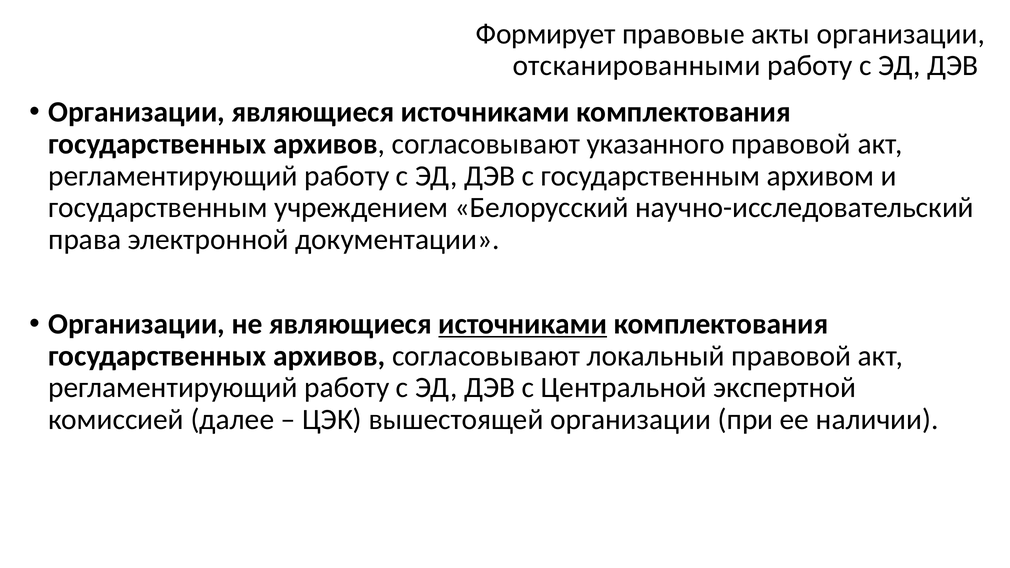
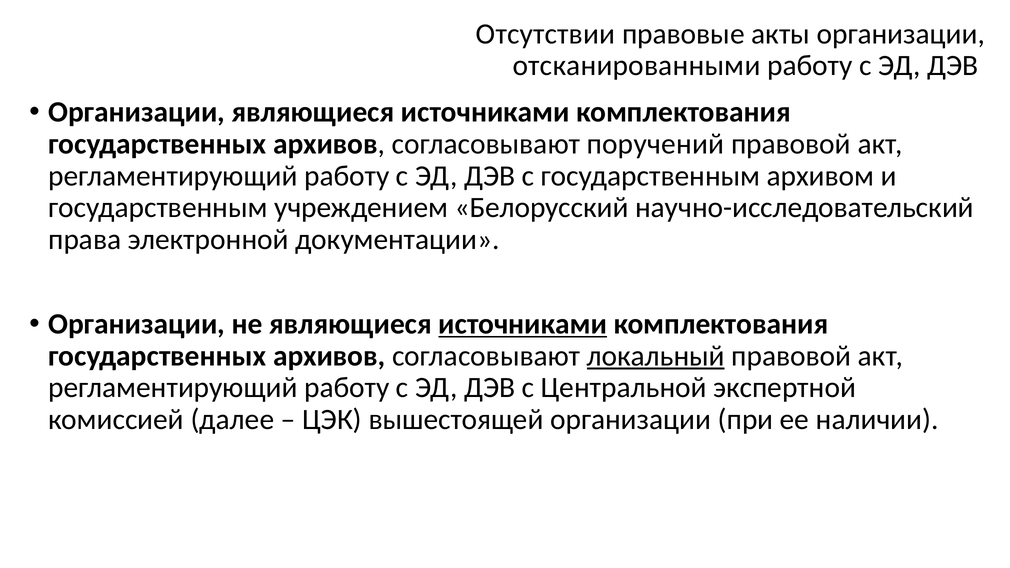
Формирует: Формирует -> Отсутствии (546, 34)
указанного: указанного -> поручений (655, 144)
локальный underline: none -> present (656, 356)
